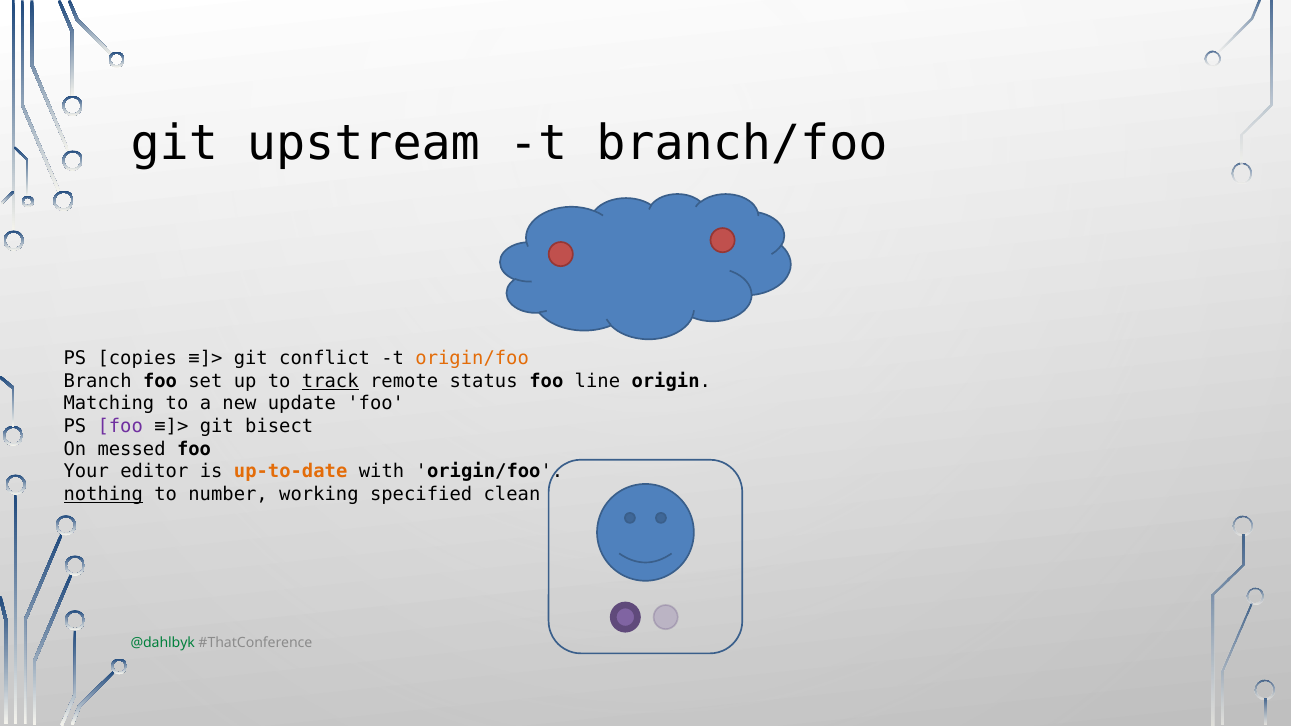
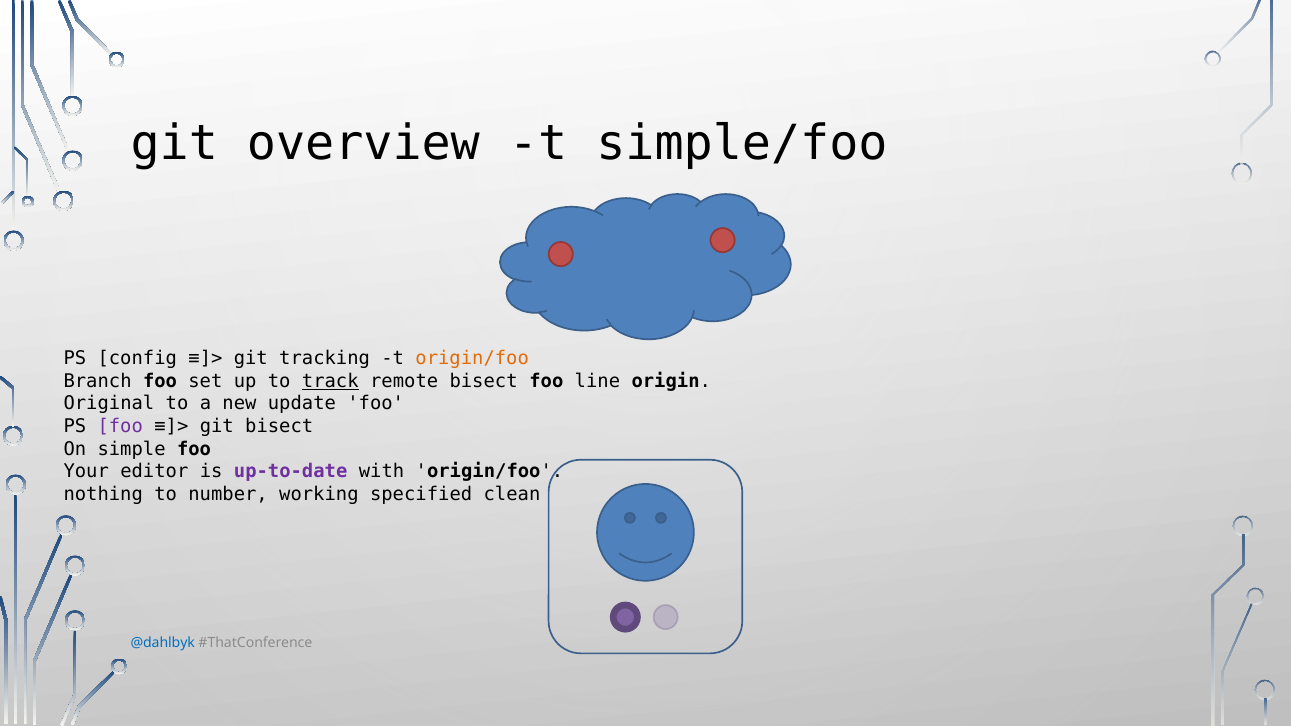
upstream: upstream -> overview (363, 143)
branch/foo: branch/foo -> simple/foo (742, 143)
copies: copies -> config (137, 359)
conflict: conflict -> tracking (325, 359)
remote status: status -> bisect (484, 381)
Matching: Matching -> Original (109, 404)
messed: messed -> simple (132, 449)
up-to-date colour: orange -> purple (291, 472)
nothing underline: present -> none (103, 494)
@dahlbyk colour: green -> blue (163, 643)
